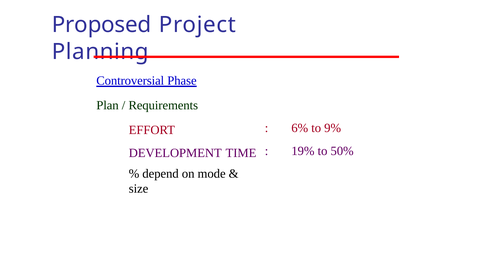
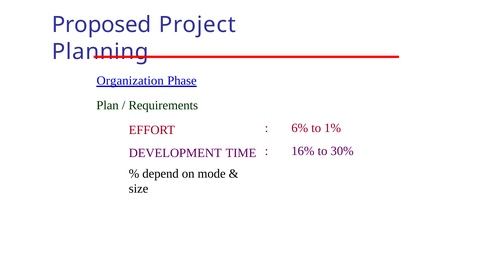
Controversial: Controversial -> Organization (130, 81)
9%: 9% -> 1% (333, 128)
19%: 19% -> 16% (303, 151)
50%: 50% -> 30% (342, 151)
